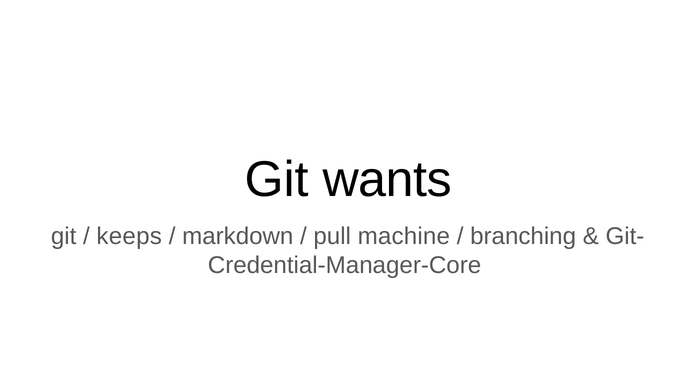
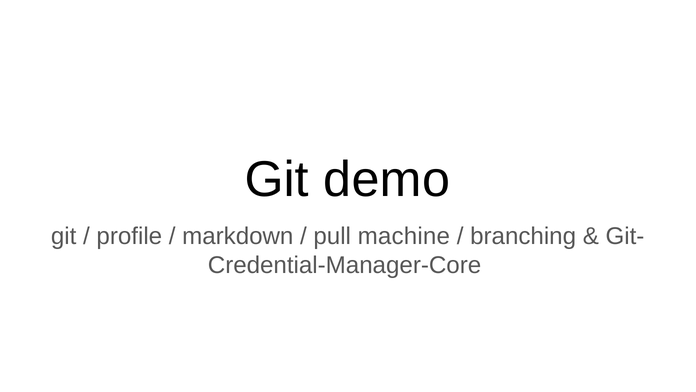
wants: wants -> demo (387, 179)
keeps: keeps -> profile (129, 236)
